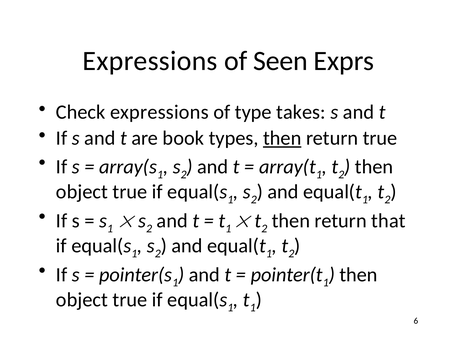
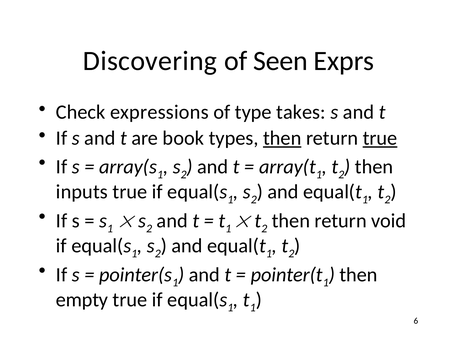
Expressions: Expressions -> Discovering (150, 61)
true underline: none -> present (380, 138)
object: object -> inputs (82, 192)
that: that -> void (389, 221)
object: object -> empty (82, 300)
